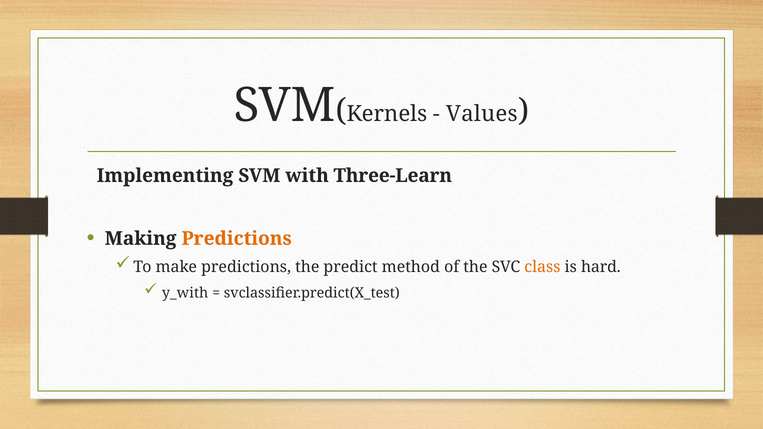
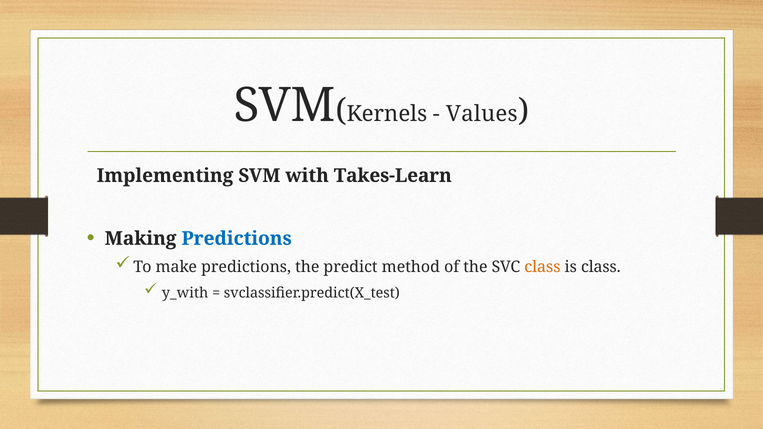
Three-Learn: Three-Learn -> Takes-Learn (393, 176)
Predictions colour: orange -> blue (237, 239)
is hard: hard -> class (601, 267)
